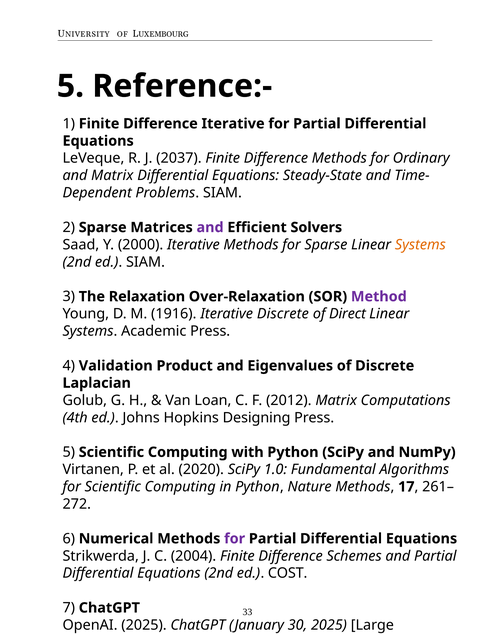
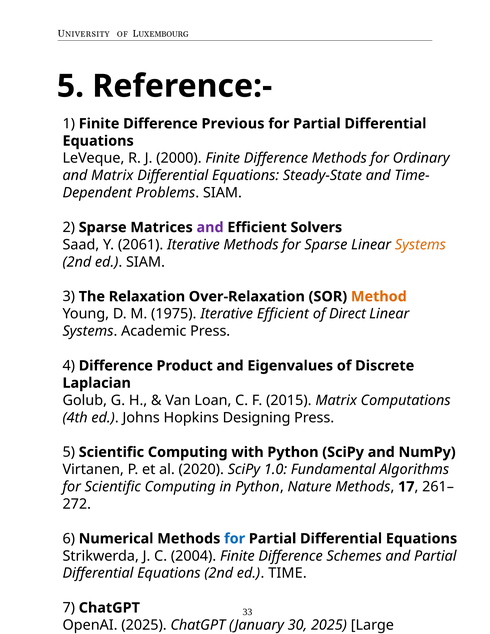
Difference Iterative: Iterative -> Previous (233, 124)
2037: 2037 -> 2000 (179, 158)
2000: 2000 -> 2061 (141, 245)
Method colour: purple -> orange (379, 297)
1916: 1916 -> 1975 (174, 314)
Iterative Discrete: Discrete -> Efficient (283, 314)
4 Validation: Validation -> Difference (116, 366)
2012: 2012 -> 2015 (289, 400)
for colour: purple -> blue (235, 539)
COST: COST -> TIME (288, 573)
